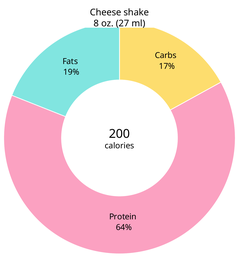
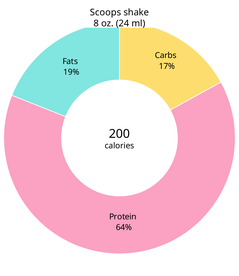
Cheese: Cheese -> Scoops (106, 12)
27: 27 -> 24 (123, 23)
